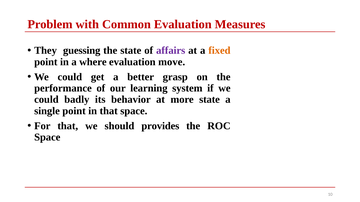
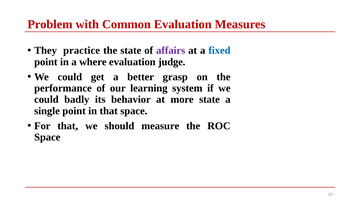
guessing: guessing -> practice (82, 51)
fixed colour: orange -> blue (219, 51)
move: move -> judge (172, 62)
provides: provides -> measure (160, 126)
